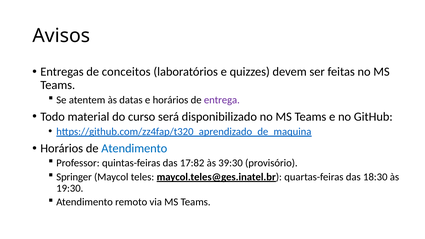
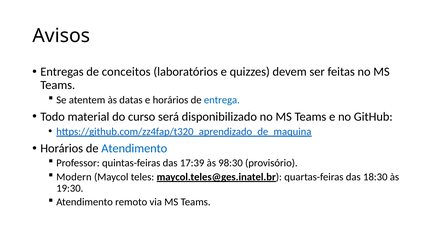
entrega colour: purple -> blue (222, 100)
17:82: 17:82 -> 17:39 (192, 163)
39:30: 39:30 -> 98:30 (231, 163)
Springer: Springer -> Modern (74, 177)
